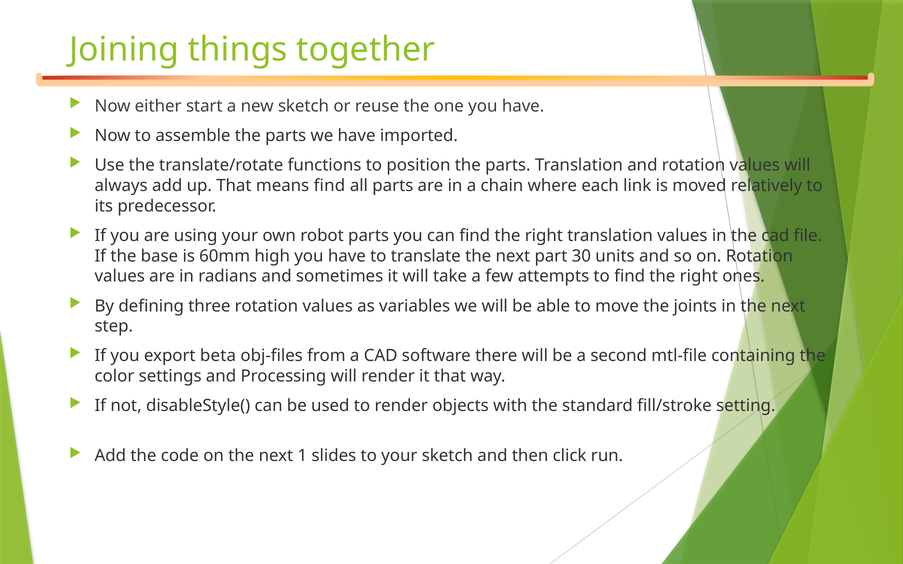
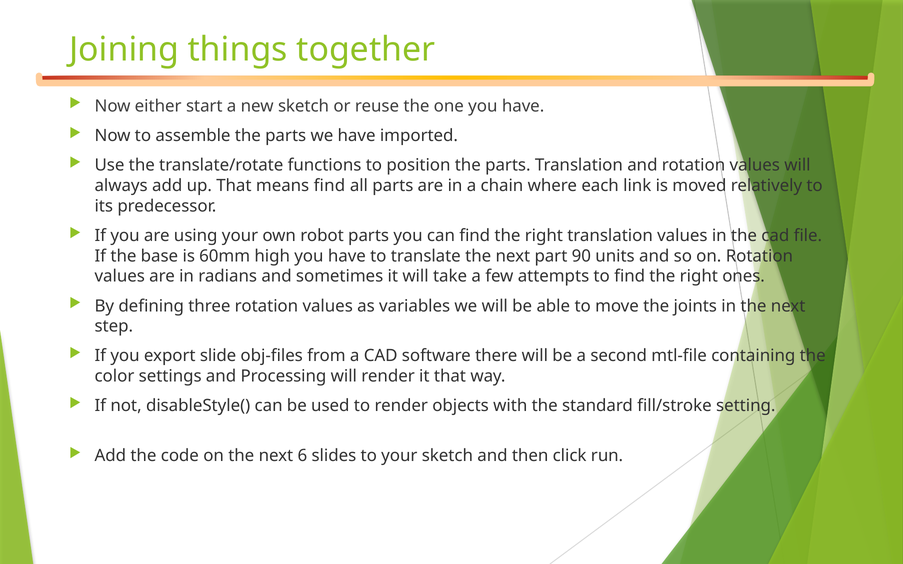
30: 30 -> 90 (581, 256)
beta: beta -> slide (218, 356)
1: 1 -> 6 (302, 456)
